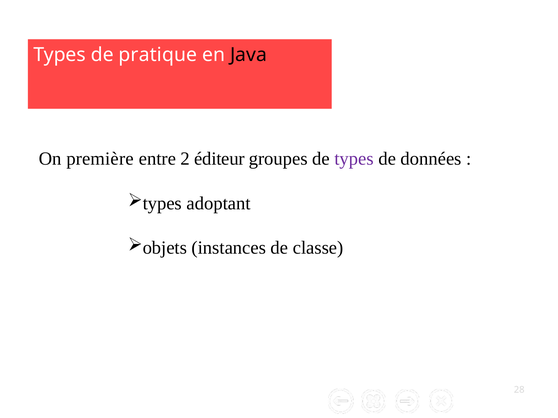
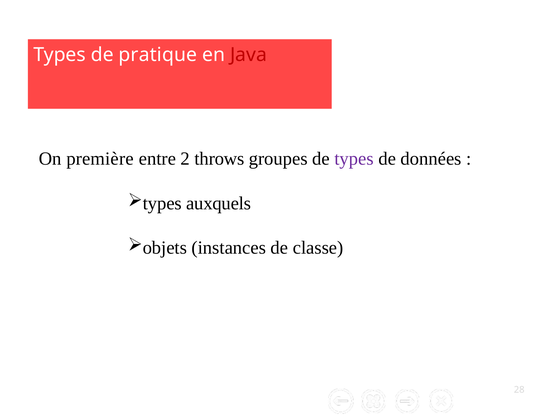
Java colour: black -> red (248, 55)
éditeur: éditeur -> throws (219, 159)
adoptant: adoptant -> auxquels (219, 203)
